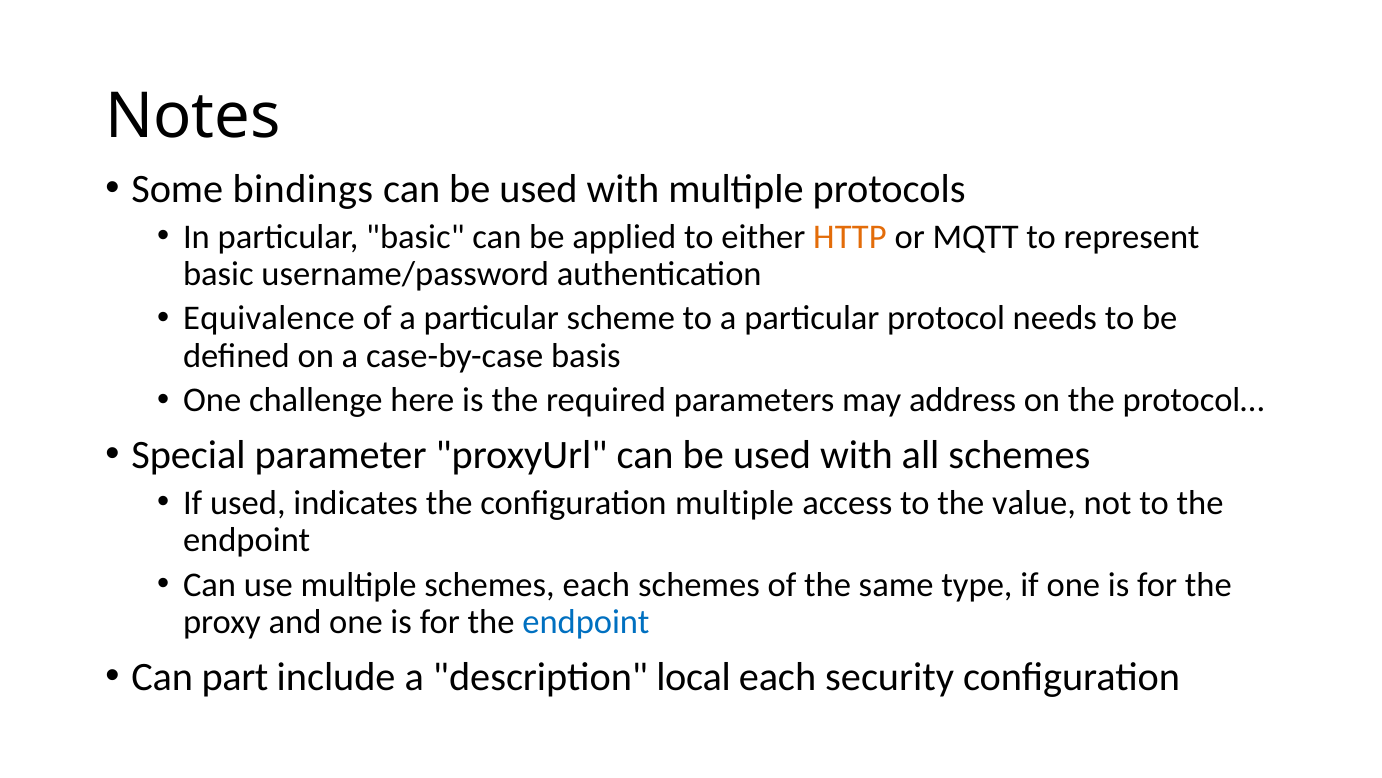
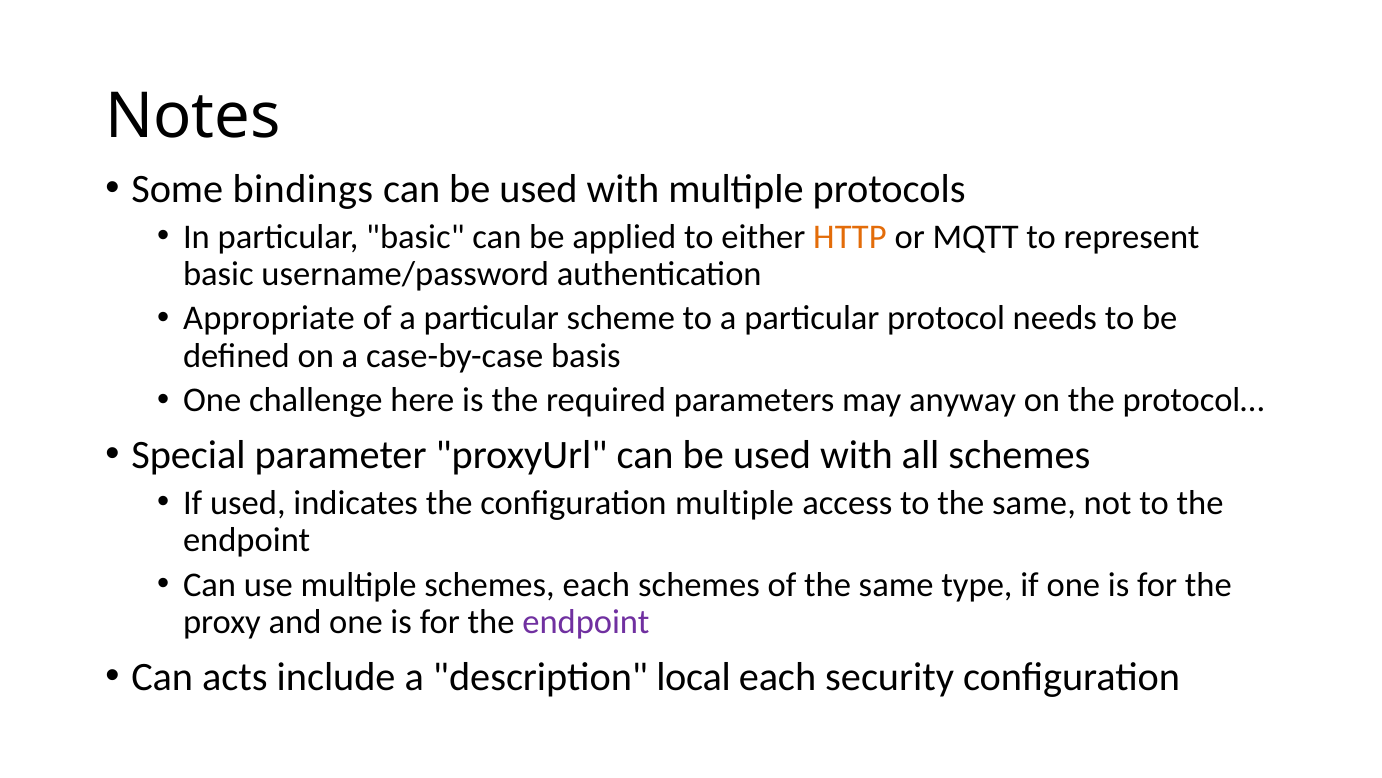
Equivalence: Equivalence -> Appropriate (269, 318)
address: address -> anyway (962, 400)
to the value: value -> same (1034, 502)
endpoint colour: blue -> purple (586, 622)
part: part -> acts (235, 676)
